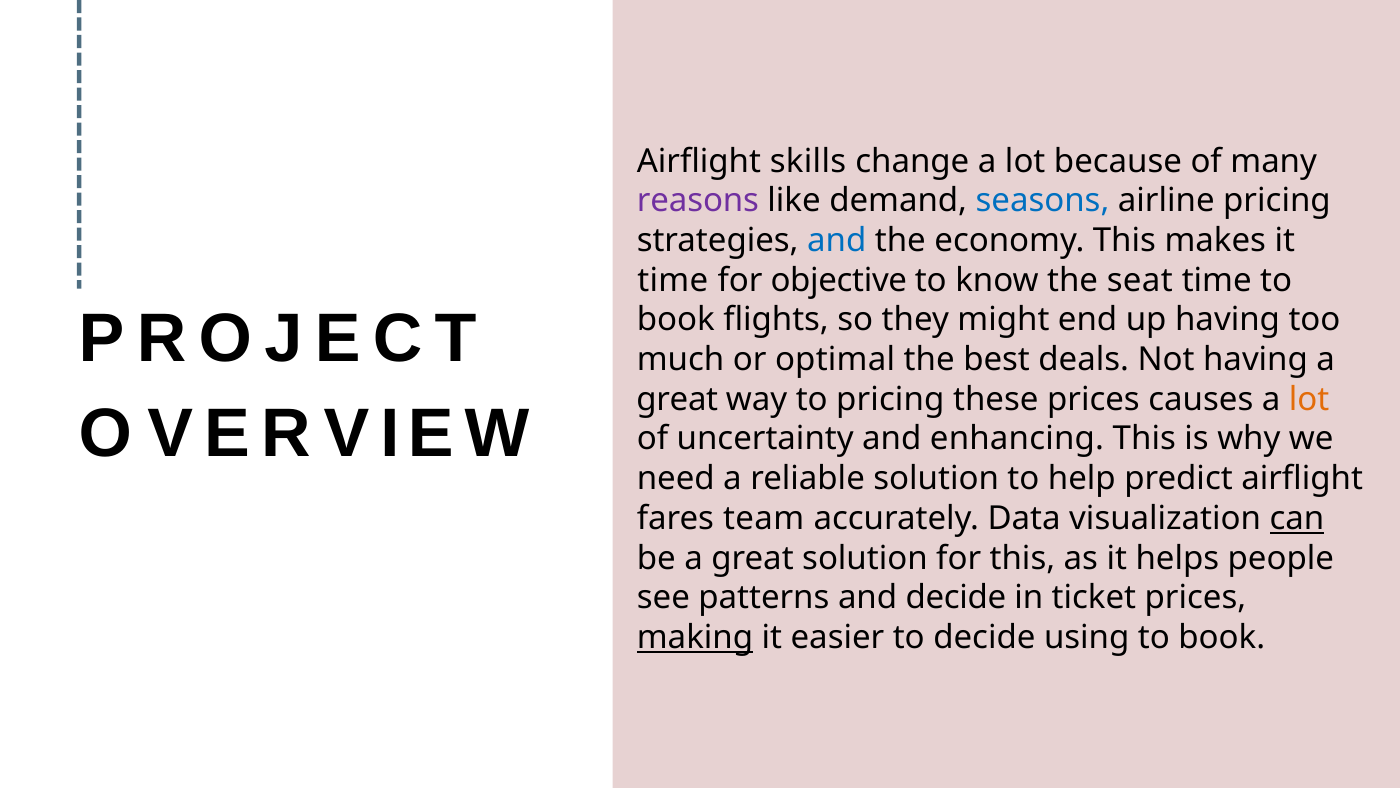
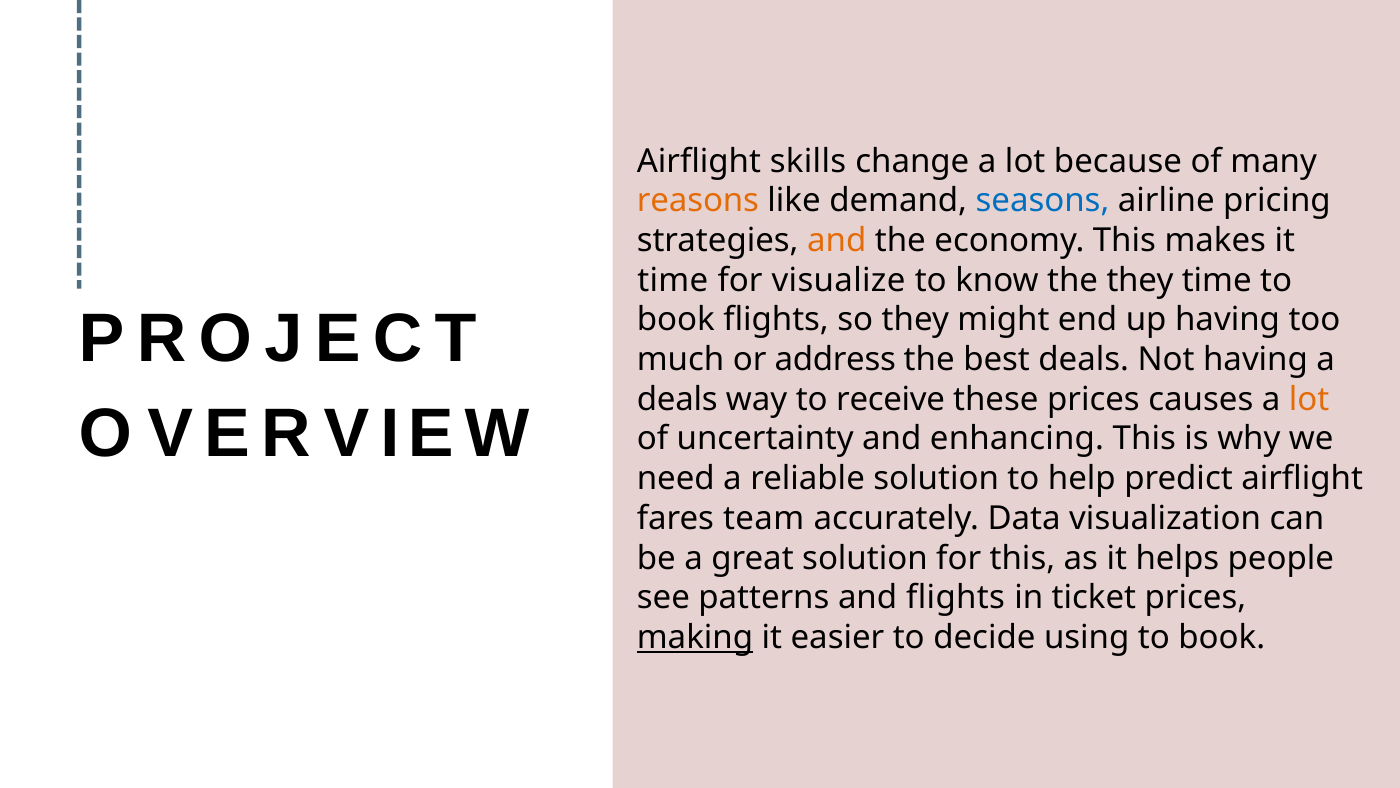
reasons colour: purple -> orange (698, 201)
and colour: blue -> orange (837, 241)
objective: objective -> visualize (839, 280)
the seat: seat -> they (1140, 280)
optimal: optimal -> address (835, 359)
great: great -> deals (677, 399)
to pricing: pricing -> receive (891, 399)
can underline: present -> none (1297, 518)
and decide: decide -> flights (956, 597)
